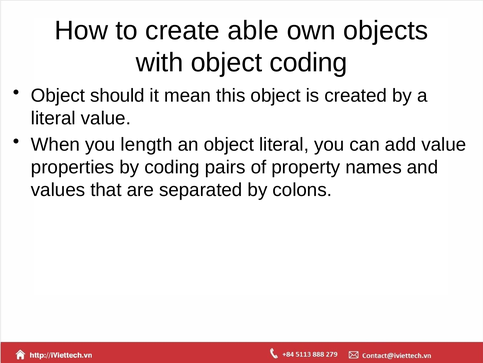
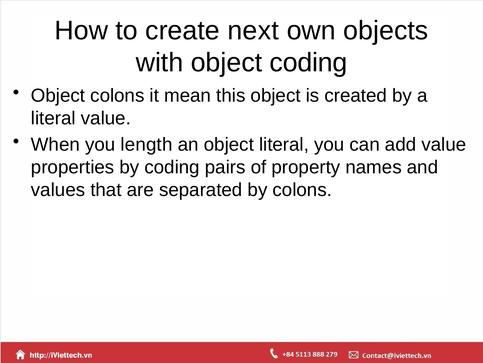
able: able -> next (253, 30)
Object should: should -> colons (117, 95)
